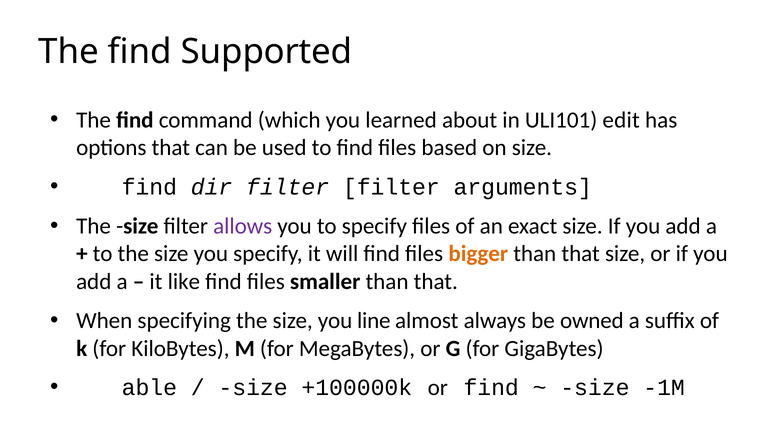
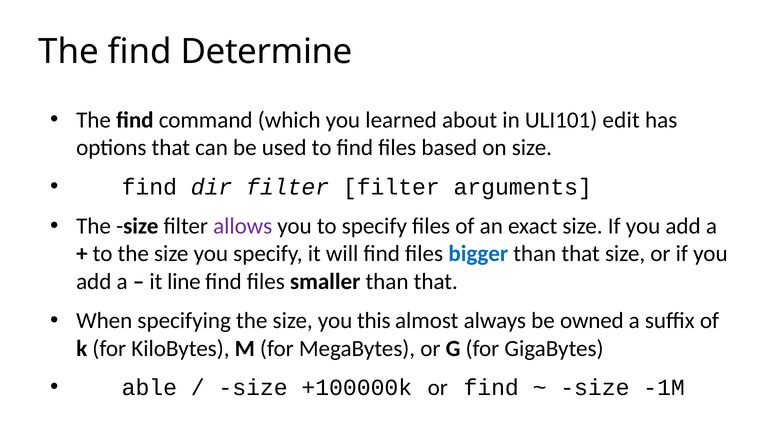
Supported: Supported -> Determine (267, 51)
bigger colour: orange -> blue (478, 254)
like: like -> line (184, 281)
line: line -> this (374, 320)
